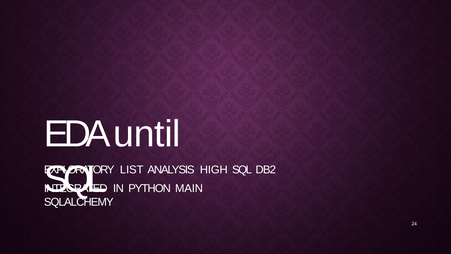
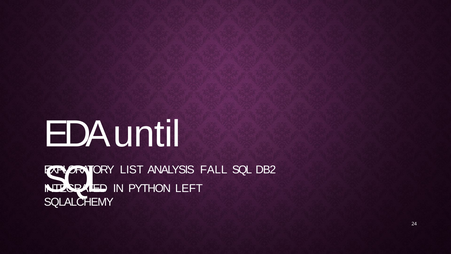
HIGH: HIGH -> FALL (214, 170)
MAIN: MAIN -> LEFT (189, 188)
